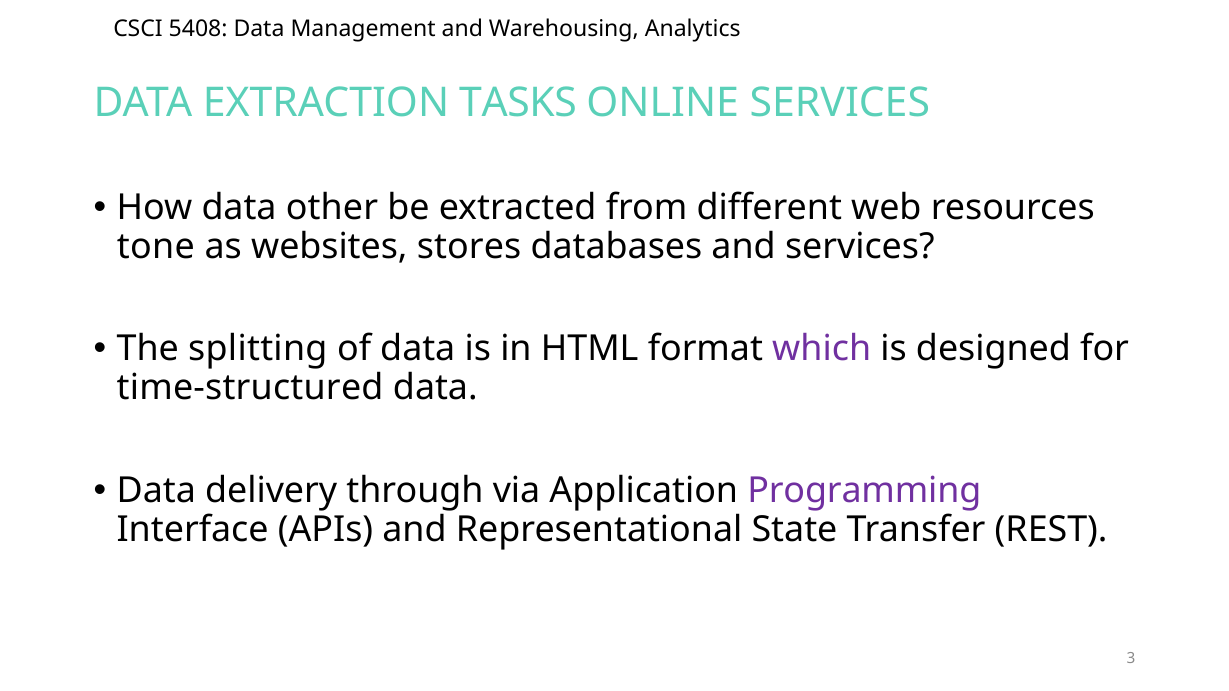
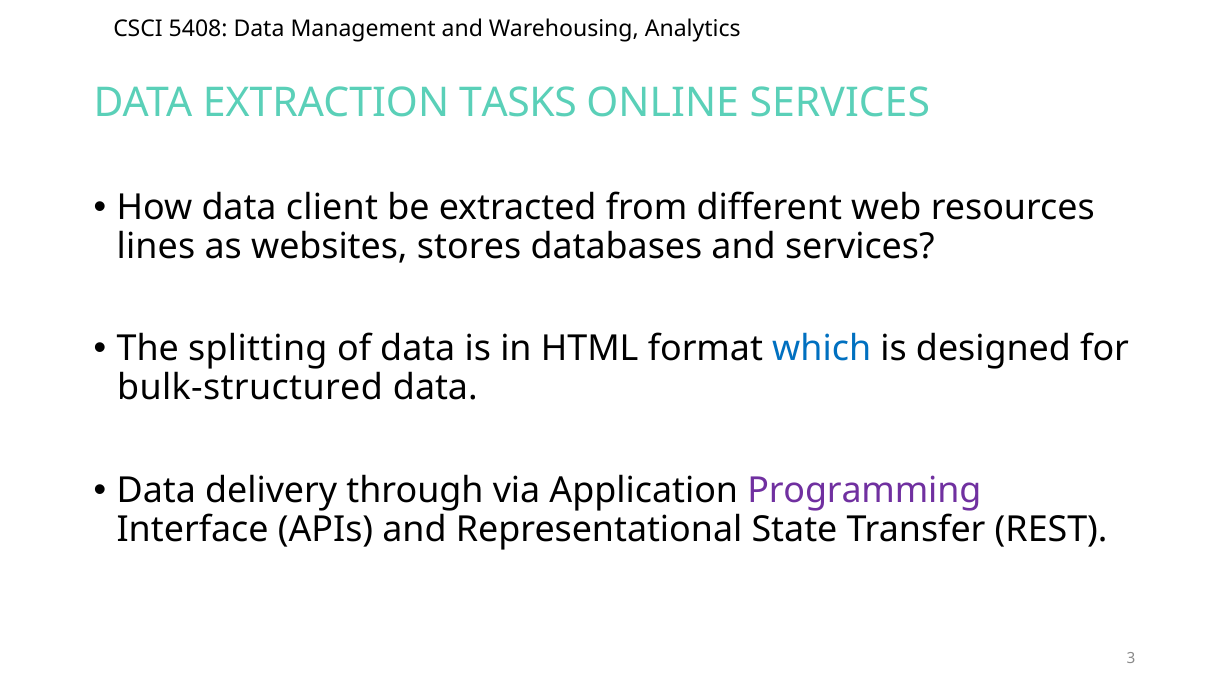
other: other -> client (332, 208)
tone: tone -> lines (156, 246)
which colour: purple -> blue (822, 349)
time-structured: time-structured -> bulk-structured (250, 388)
